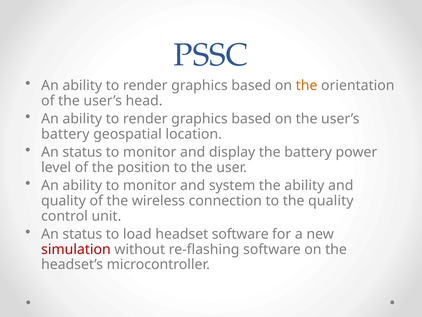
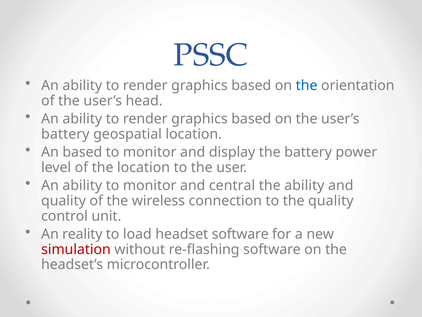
the colour: orange -> blue (307, 85)
status: status -> based (82, 152)
the position: position -> location (144, 167)
system: system -> central (232, 185)
status: status -> reality (82, 234)
